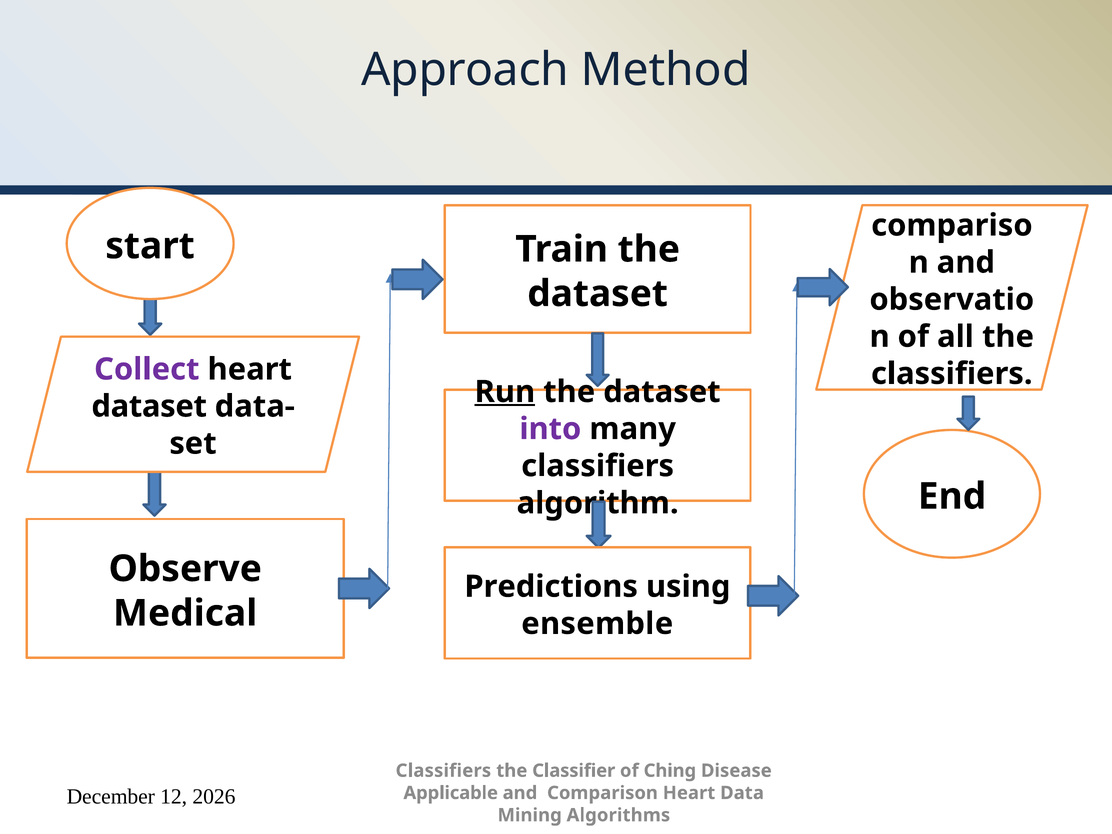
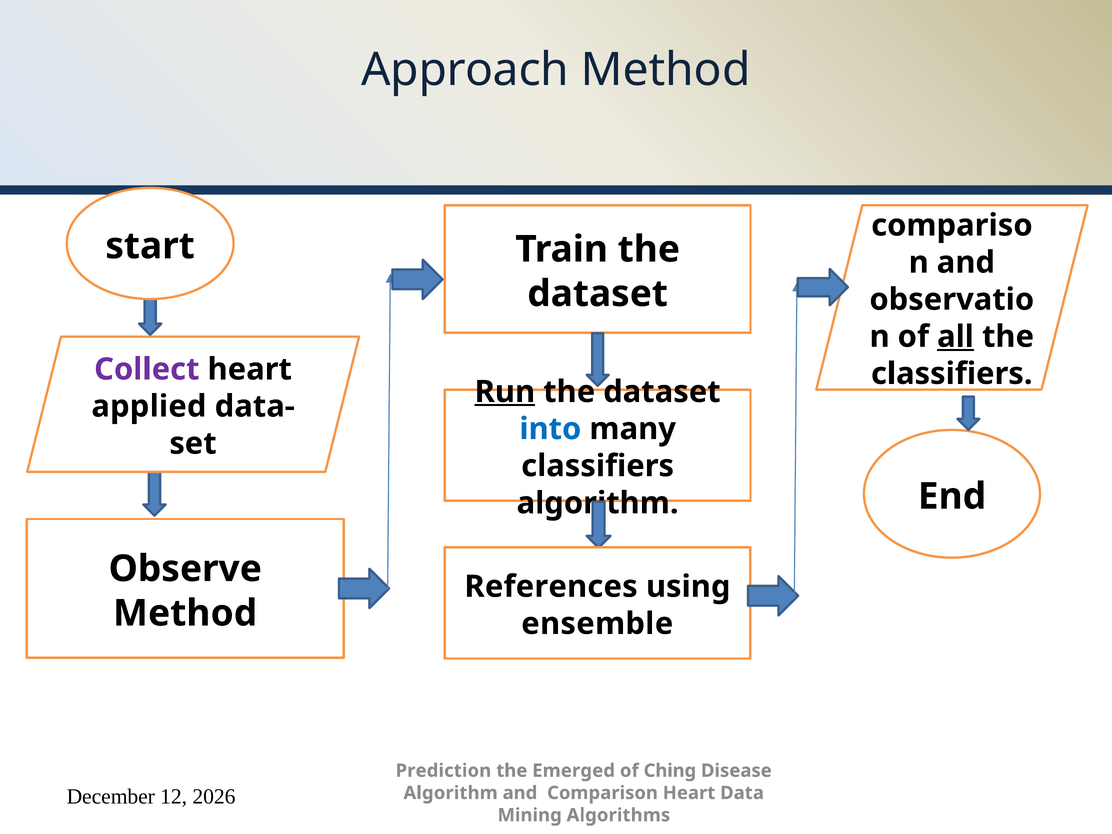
all underline: none -> present (956, 337)
dataset: dataset -> applied (149, 406)
into colour: purple -> blue (550, 429)
Predictions: Predictions -> References (551, 587)
Medical: Medical -> Method (185, 613)
Classifiers: Classifiers -> Prediction (443, 771)
Classifier: Classifier -> Emerged (574, 771)
Applicable: Applicable -> Algorithm (451, 793)
